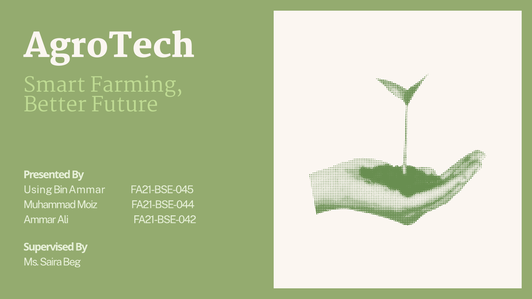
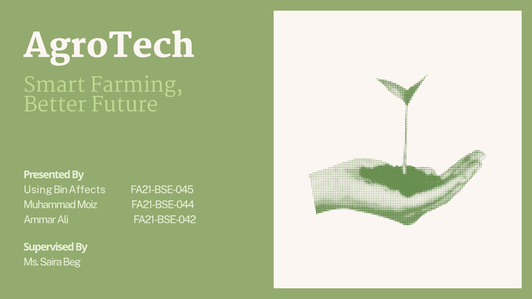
Bin Ammar: Ammar -> Affects (87, 190)
